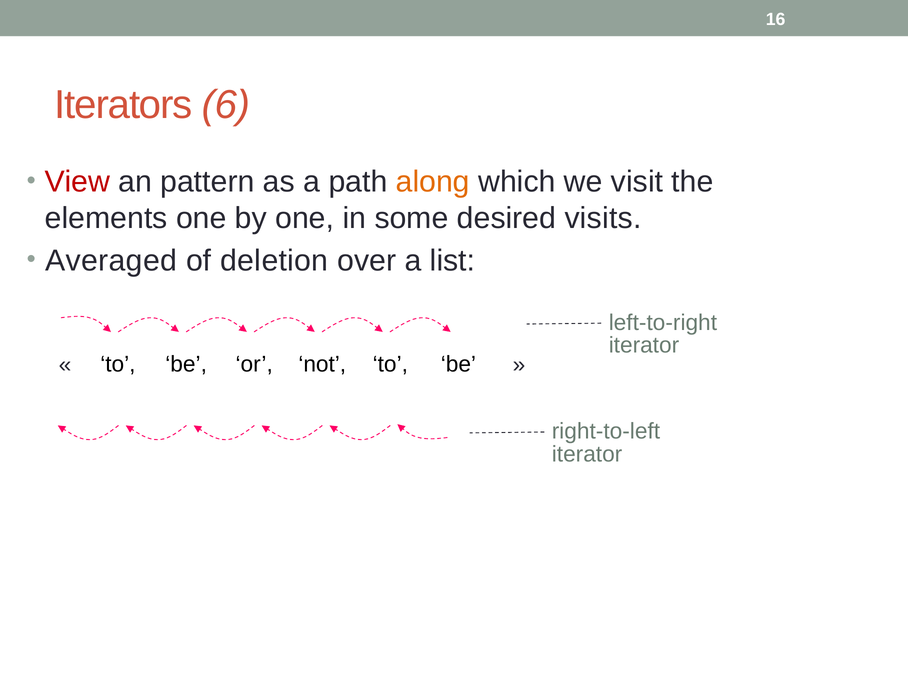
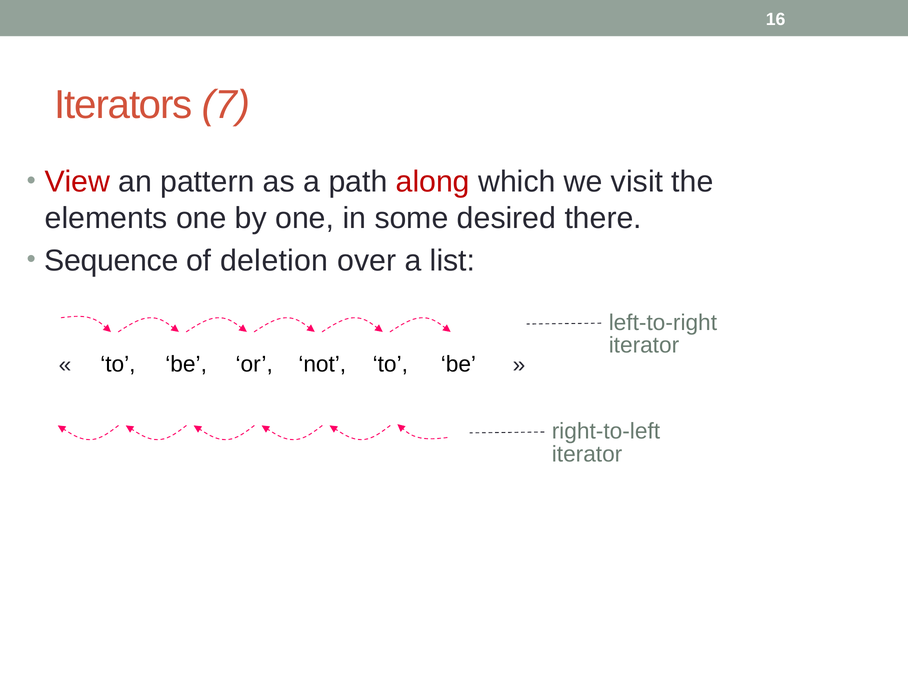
6: 6 -> 7 (226, 105)
along colour: orange -> red (433, 182)
visits: visits -> there (603, 218)
Averaged: Averaged -> Sequence (111, 261)
